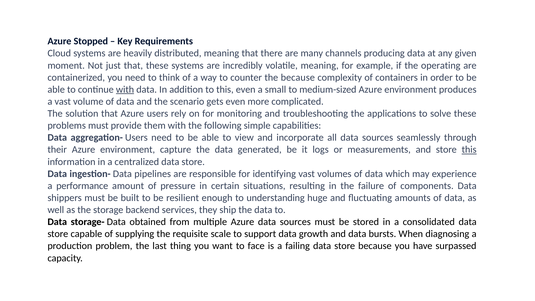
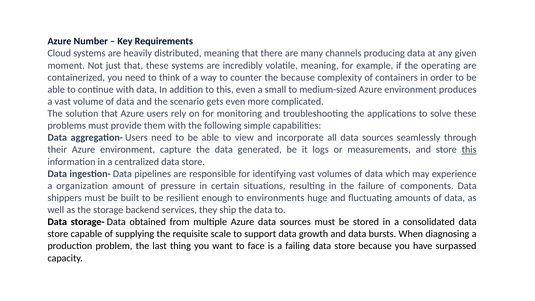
Stopped: Stopped -> Number (91, 41)
with underline: present -> none (125, 89)
performance: performance -> organization (82, 186)
understanding: understanding -> environments (275, 198)
